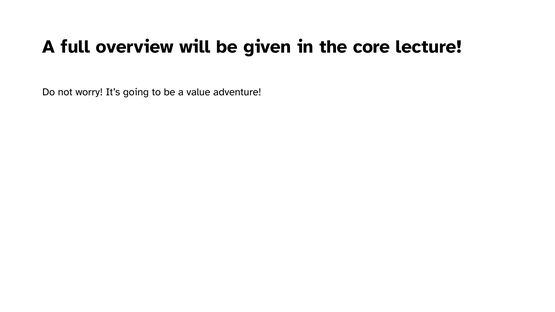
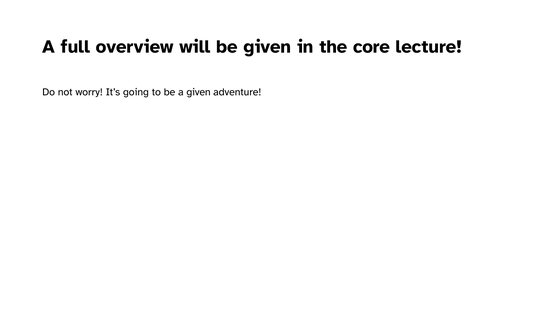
a value: value -> given (199, 92)
